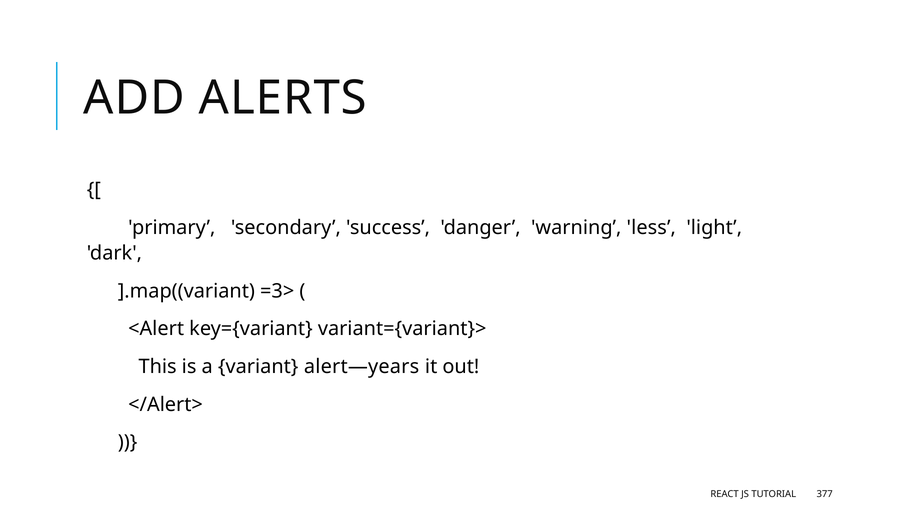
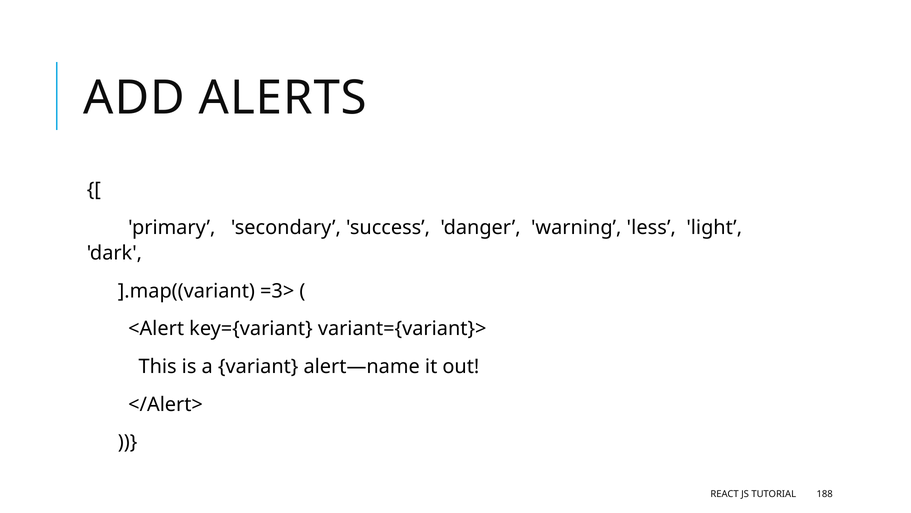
alert—years: alert—years -> alert—name (362, 366)
377: 377 -> 188 (825, 494)
